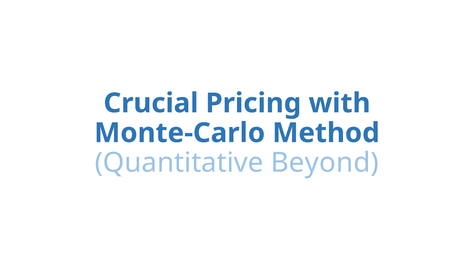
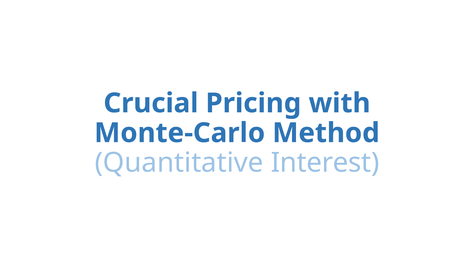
Beyond: Beyond -> Interest (325, 163)
